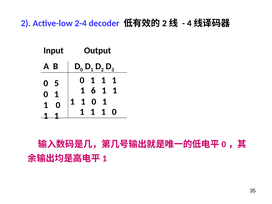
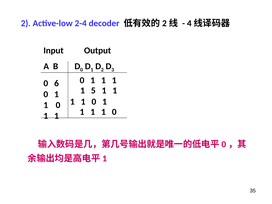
5: 5 -> 6 (57, 83)
6: 6 -> 5 (93, 90)
